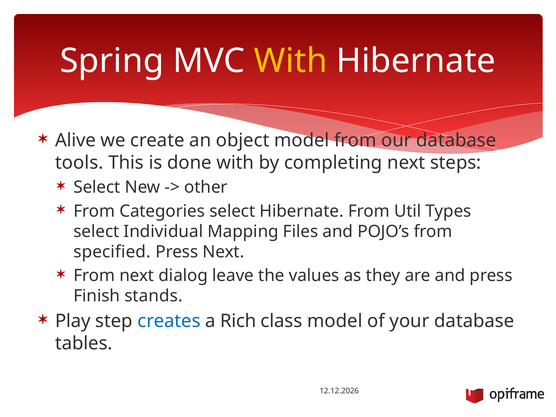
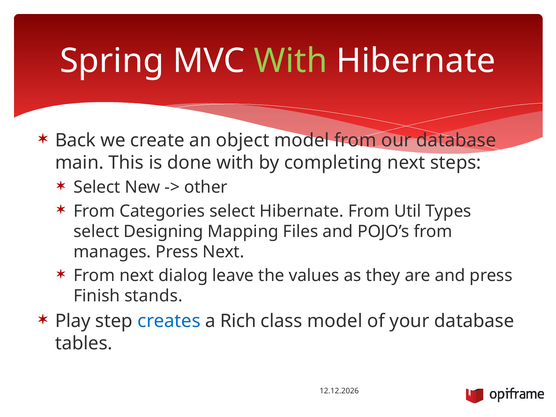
With colour: yellow -> light green (291, 61)
Alive: Alive -> Back (75, 141)
tools: tools -> main (79, 163)
Individual: Individual -> Designing (163, 232)
specified: specified -> manages (112, 252)
